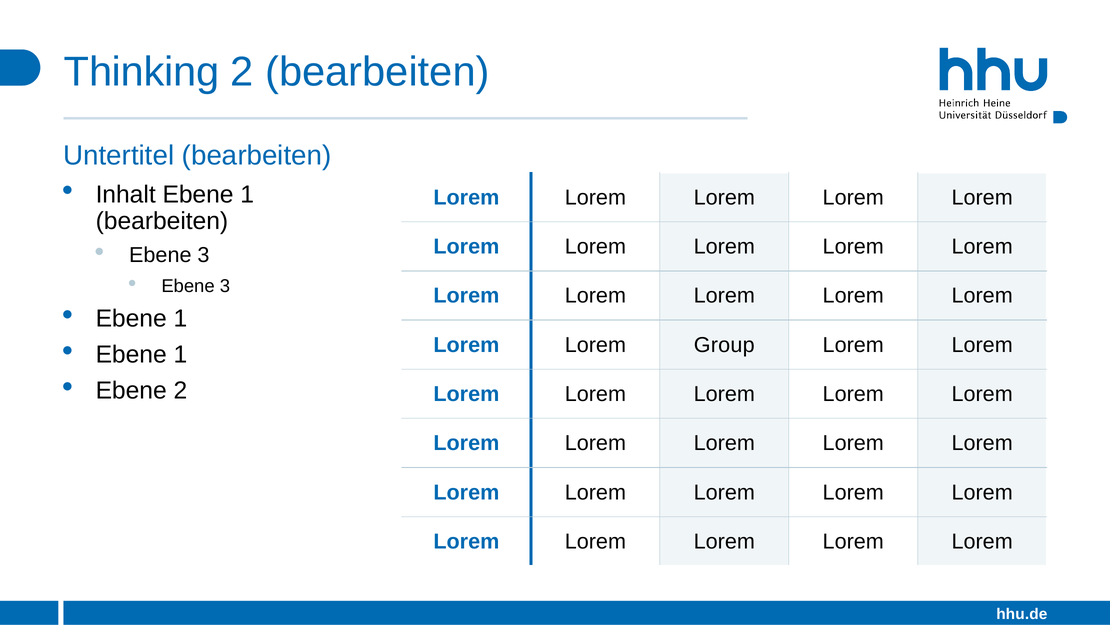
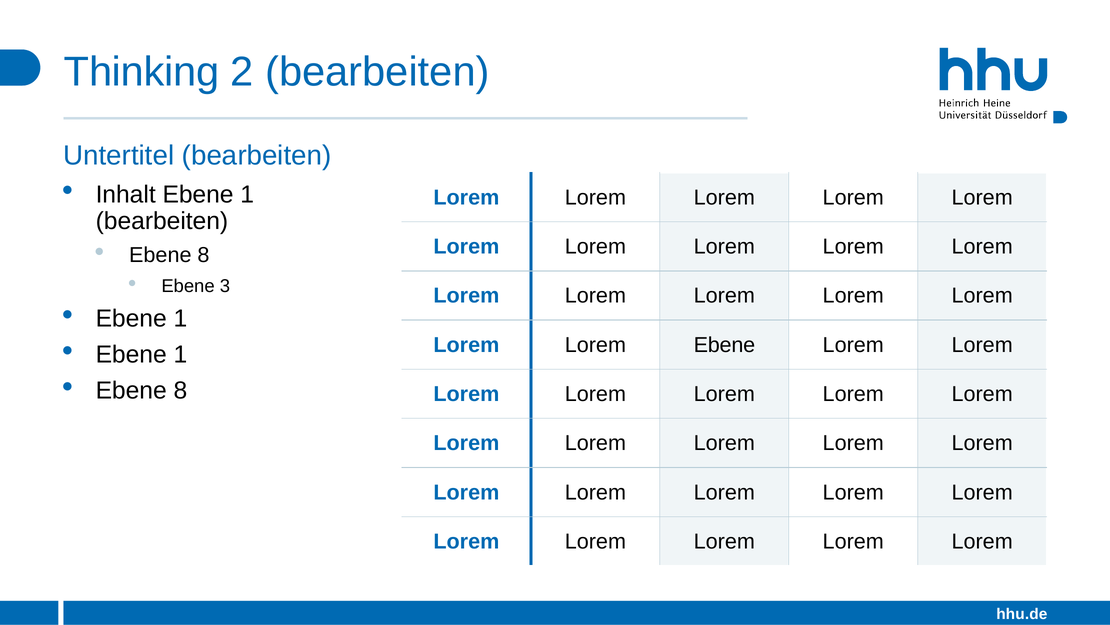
3: 3 -> 8 (203, 255)
Lorem Group: Group -> Ebene (724, 345)
2: 2 -> 8 (180, 391)
